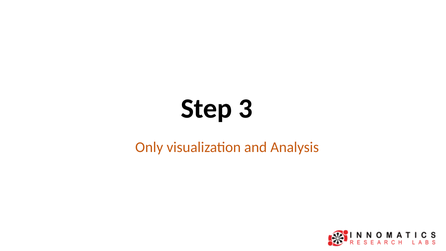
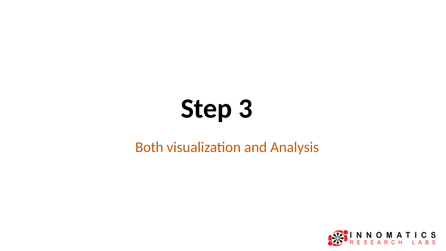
Only: Only -> Both (149, 147)
